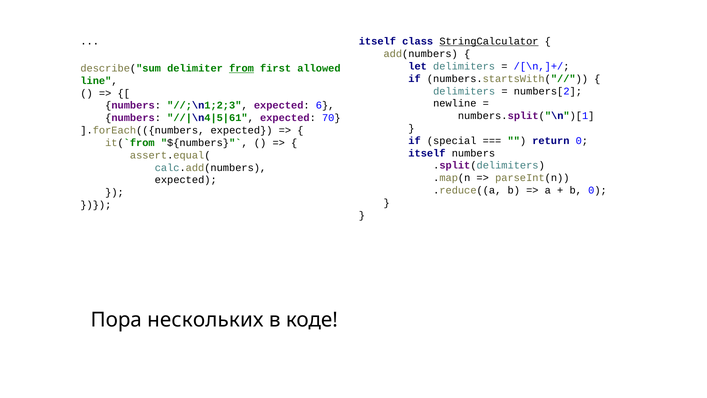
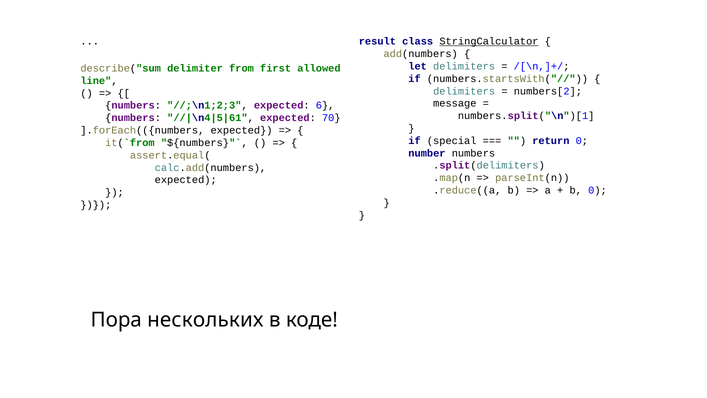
itself: itself -> result (377, 41)
from underline: present -> none (242, 68)
newline: newline -> message (455, 103)
itself: itself -> number (427, 153)
